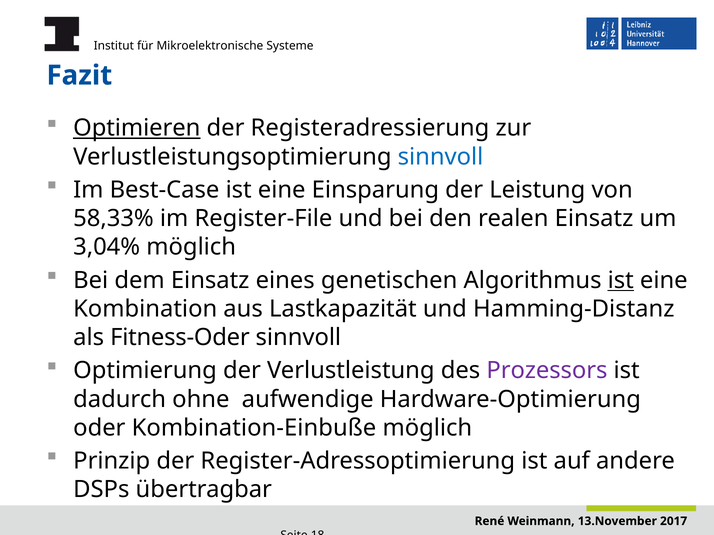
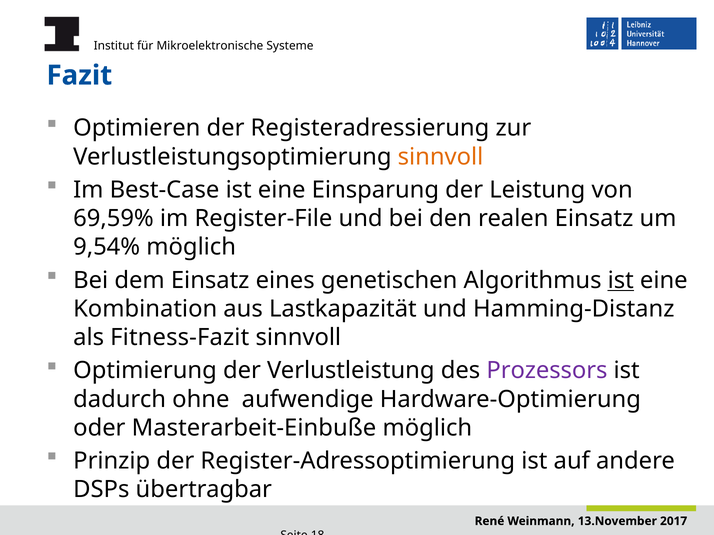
Optimieren underline: present -> none (137, 128)
sinnvoll colour: blue -> orange (441, 157)
58,33%: 58,33% -> 69,59% (113, 219)
3,04%: 3,04% -> 9,54% (107, 247)
Fitness-Oder: Fitness-Oder -> Fitness-Fazit (180, 338)
Kombination-Einbuße: Kombination-Einbuße -> Masterarbeit-Einbuße (254, 428)
